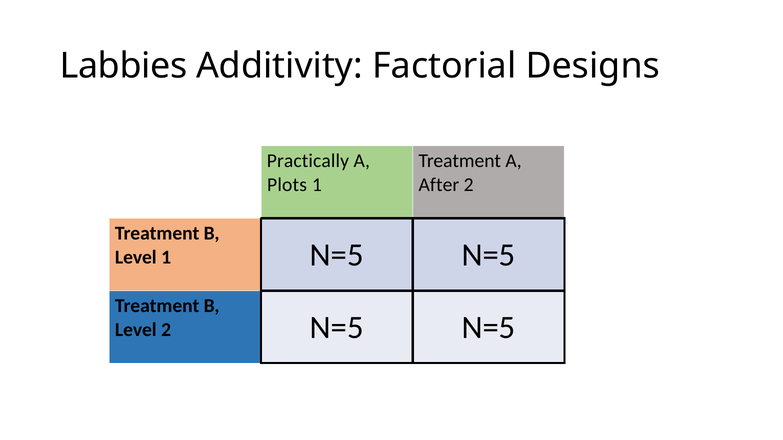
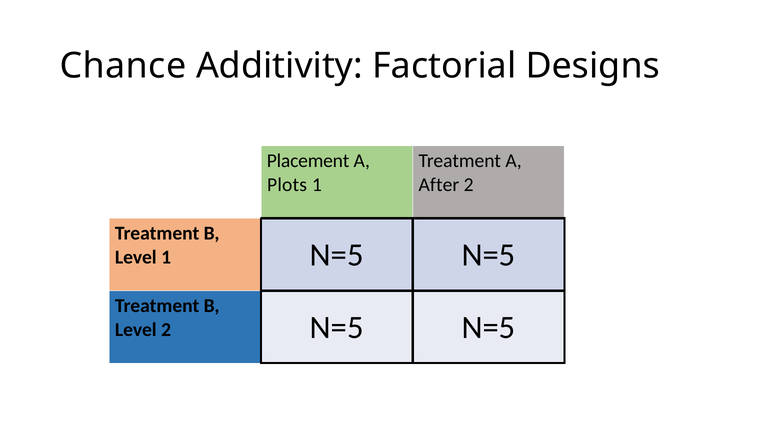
Labbies: Labbies -> Chance (123, 66)
Practically: Practically -> Placement (308, 161)
